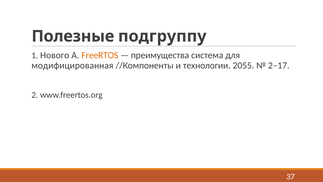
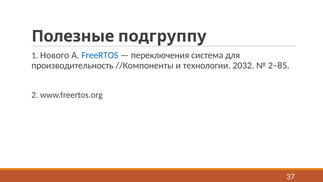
FreeRTOS colour: orange -> blue (100, 55)
преимущества: преимущества -> переключения (160, 55)
модифицированная: модифицированная -> производительность (73, 65)
2055: 2055 -> 2032 (243, 65)
2–17: 2–17 -> 2–85 (279, 65)
